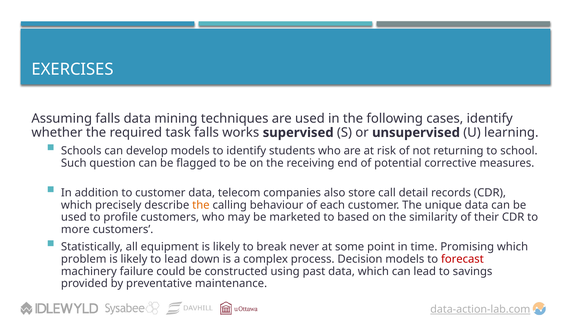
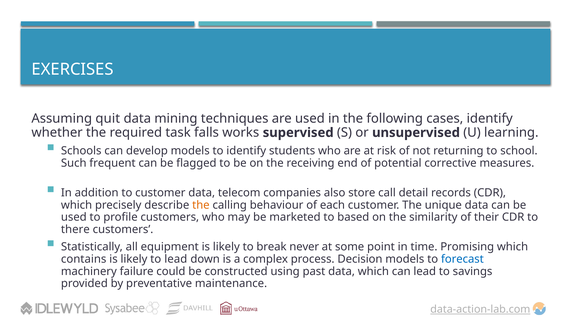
Assuming falls: falls -> quit (108, 119)
question: question -> frequent (112, 163)
more: more -> there (75, 230)
problem: problem -> contains (84, 259)
forecast colour: red -> blue (462, 259)
